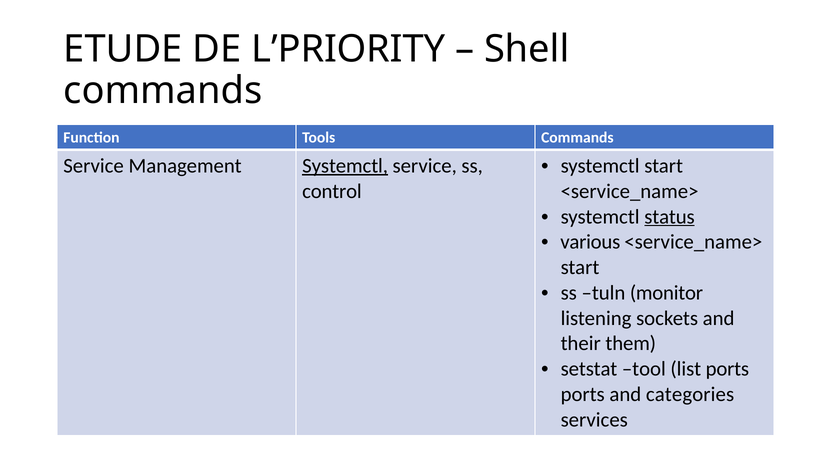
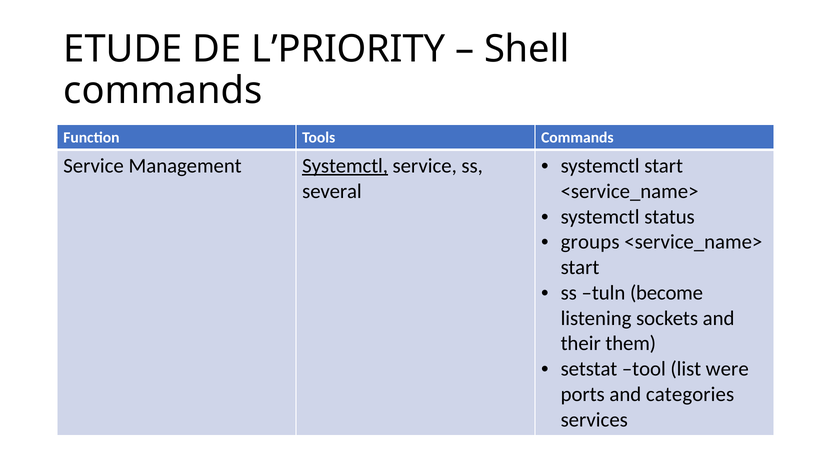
control: control -> several (332, 191)
status underline: present -> none (670, 216)
various: various -> groups (590, 242)
monitor: monitor -> become (666, 292)
list ports: ports -> were (727, 368)
